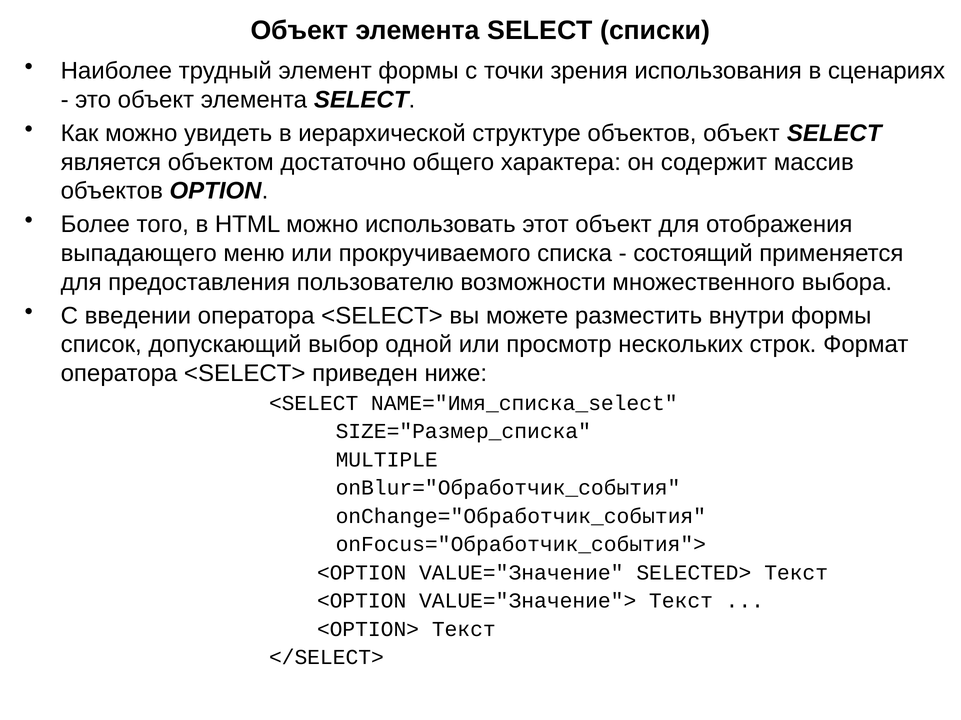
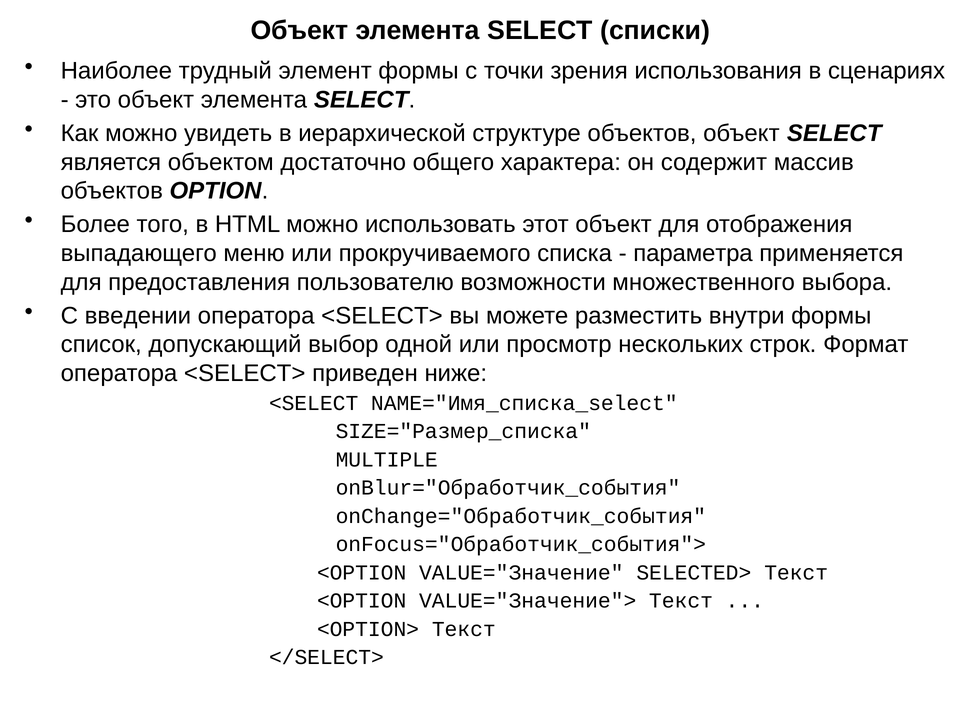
состоящий: состоящий -> параметра (693, 254)
